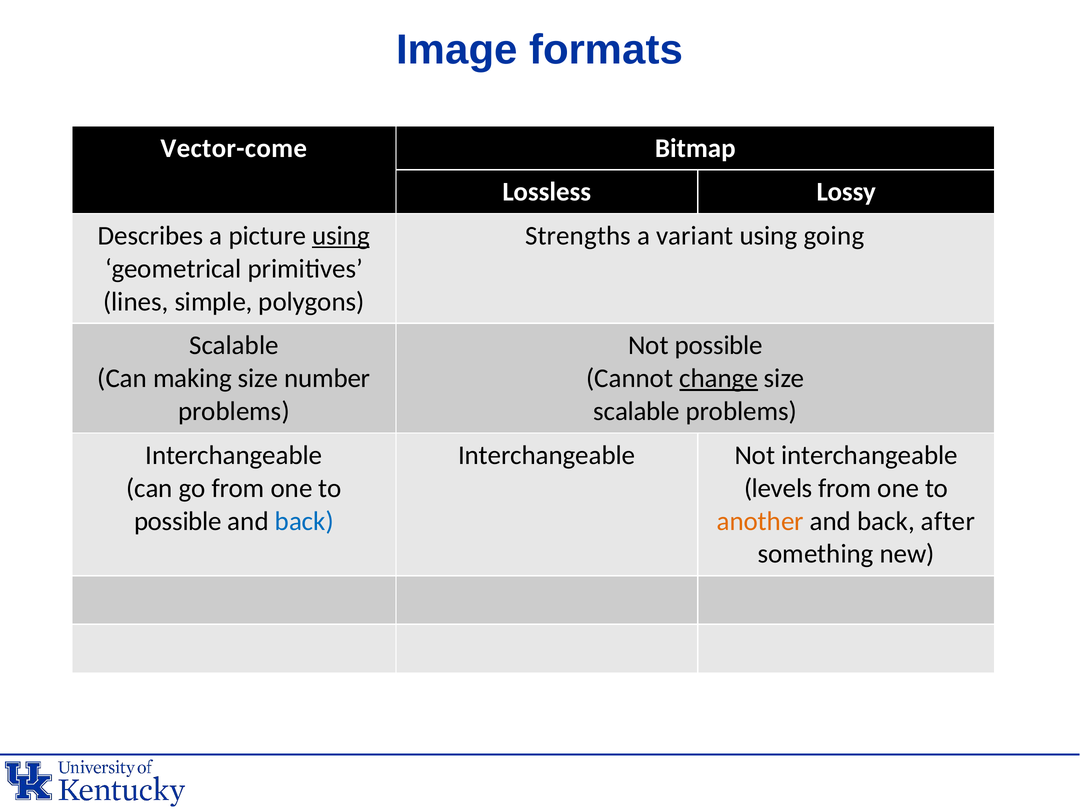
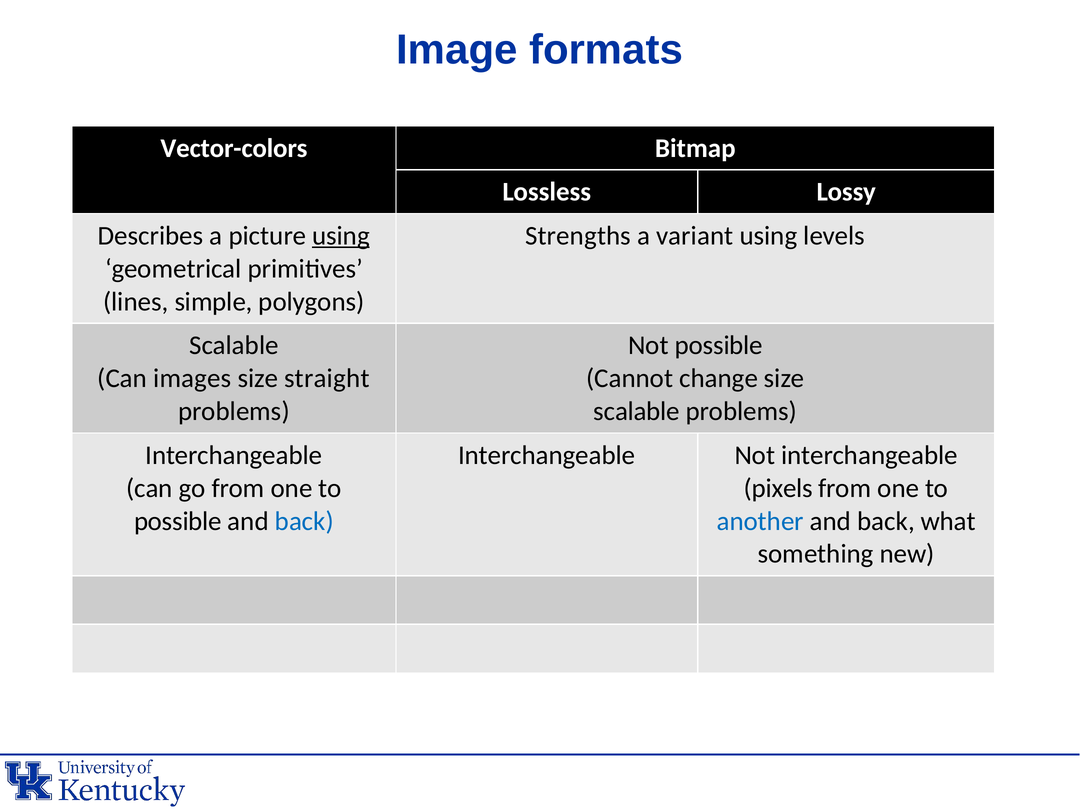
Vector-come: Vector-come -> Vector-colors (234, 148)
going: going -> levels (834, 236)
making: making -> images (192, 378)
number: number -> straight (327, 378)
change underline: present -> none (719, 378)
levels: levels -> pixels (778, 488)
another colour: orange -> blue (760, 521)
after: after -> what (948, 521)
